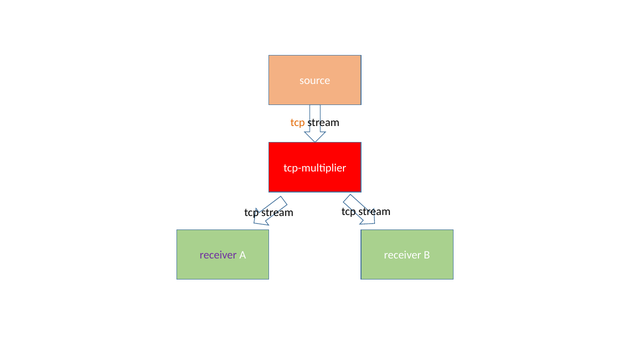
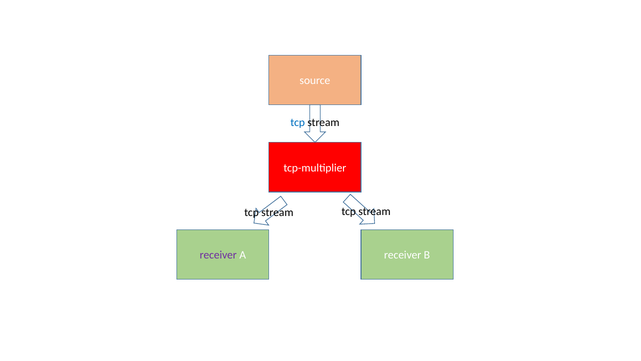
tcp colour: orange -> blue (298, 122)
